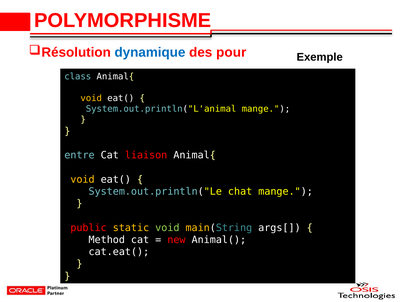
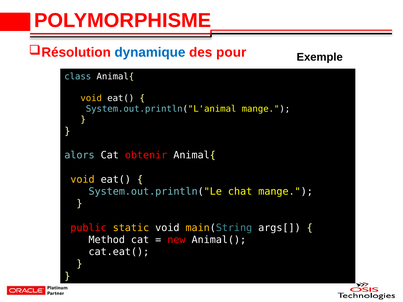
entre: entre -> alors (79, 155)
liaison: liaison -> obtenir (146, 155)
void colour: light green -> white (167, 228)
